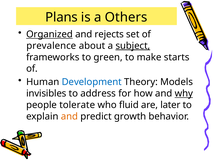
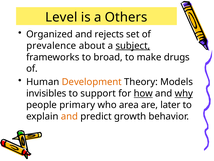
Plans: Plans -> Level (61, 17)
Organized underline: present -> none (49, 34)
green: green -> broad (108, 57)
starts: starts -> drugs (177, 57)
Development colour: blue -> orange (92, 82)
address: address -> support (98, 93)
how underline: none -> present (143, 93)
tolerate: tolerate -> primary (77, 105)
fluid: fluid -> area (129, 105)
